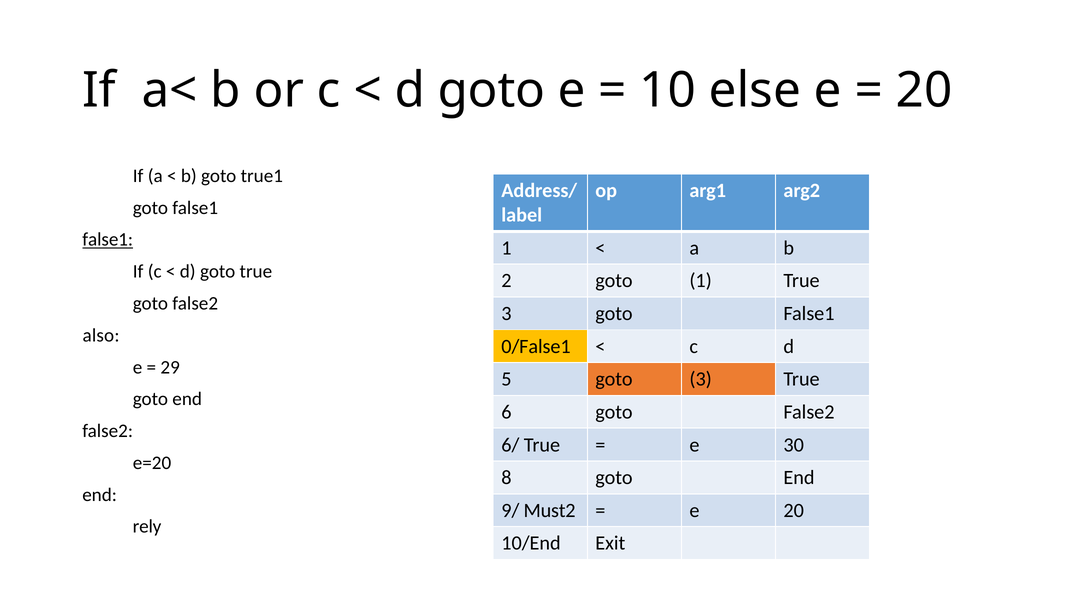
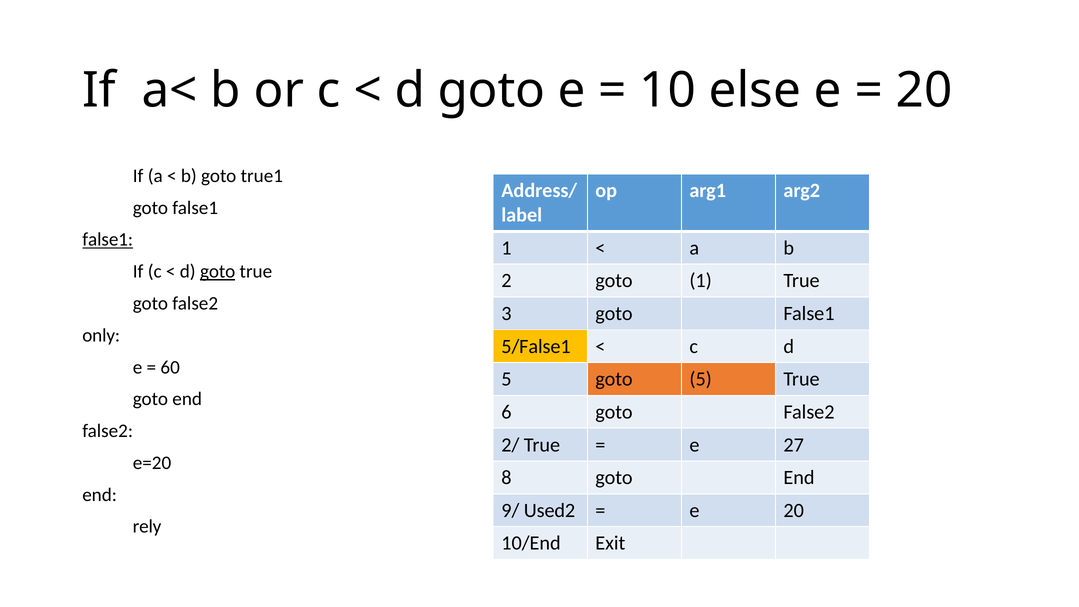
goto underline: none -> present (218, 271)
also: also -> only (101, 335)
0/False1: 0/False1 -> 5/False1 (536, 346)
29: 29 -> 60 (170, 367)
goto 3: 3 -> 5 (701, 379)
6/: 6/ -> 2/ (510, 445)
30: 30 -> 27 (794, 445)
Must2: Must2 -> Used2 (550, 510)
